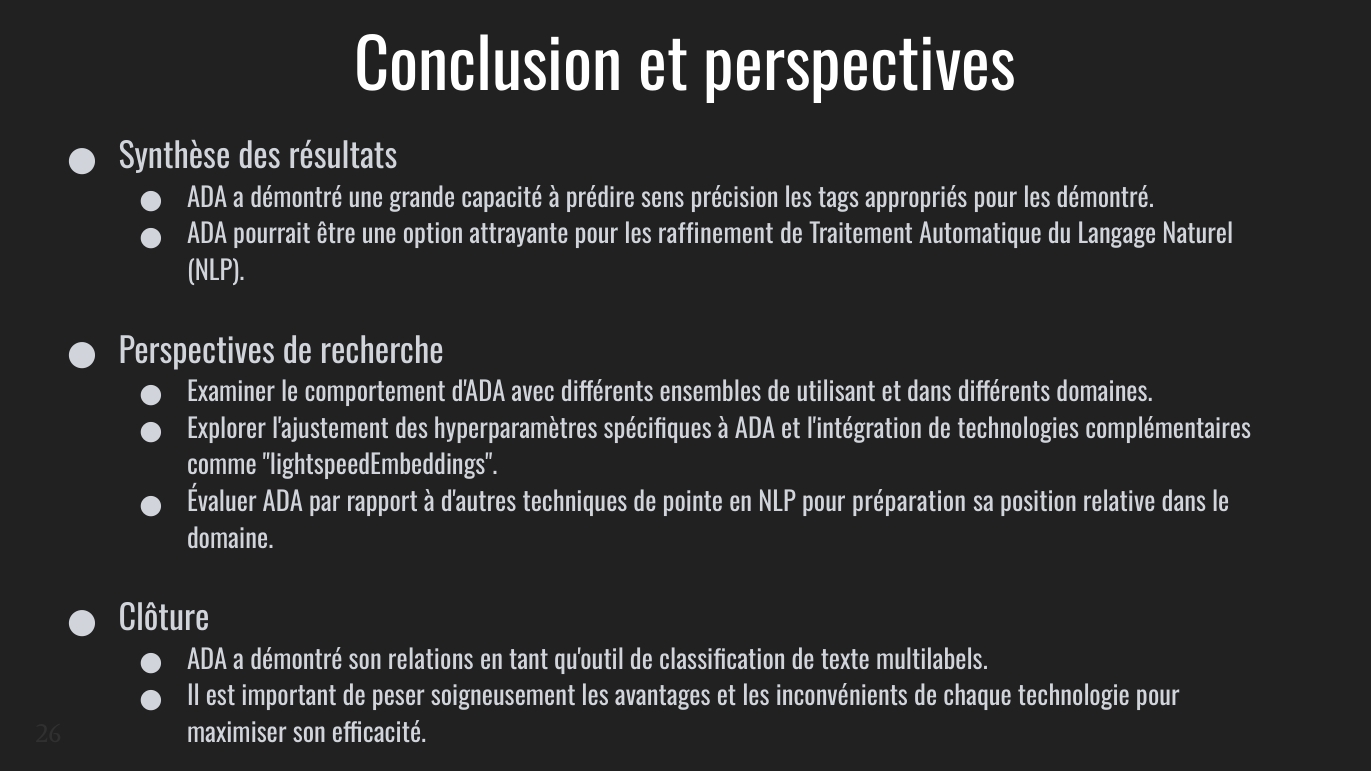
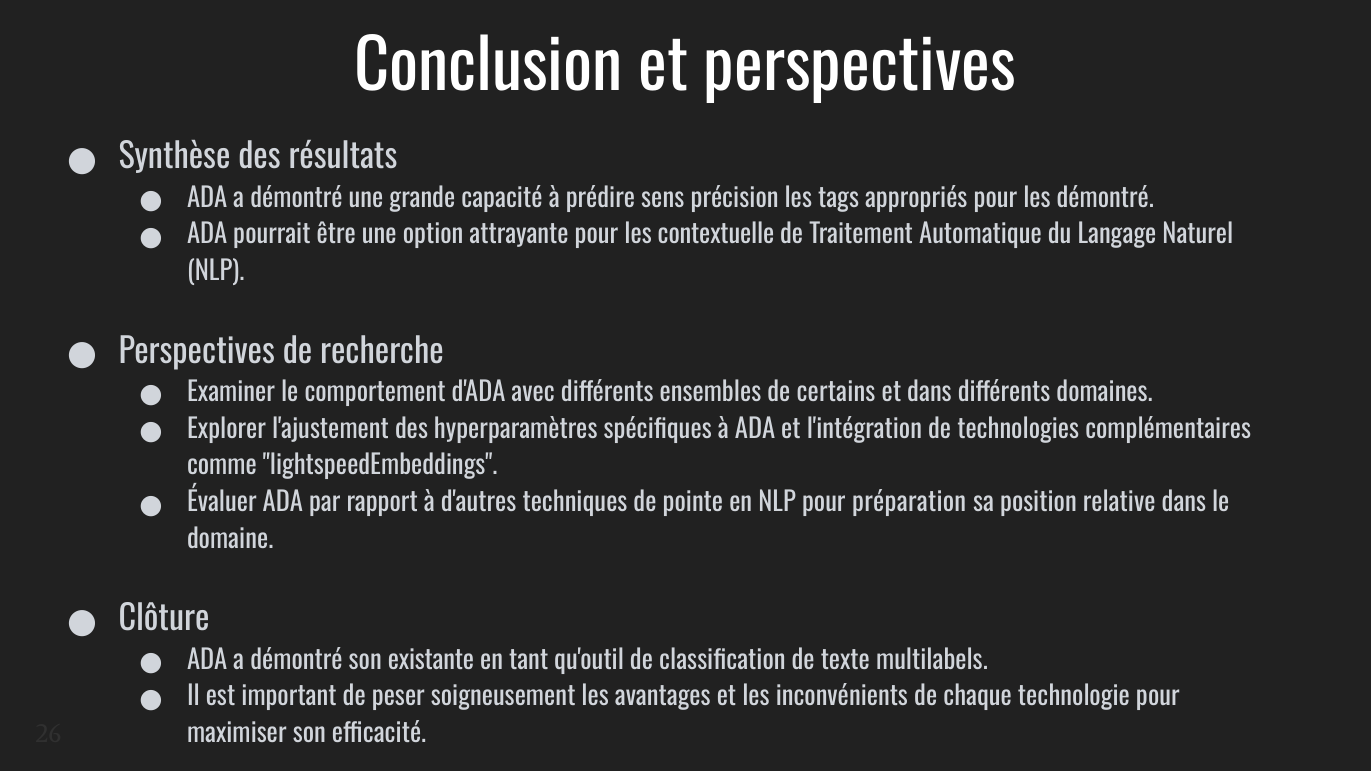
raffinement: raffinement -> contextuelle (716, 235)
utilisant: utilisant -> certains (836, 393)
relations: relations -> existante (431, 661)
